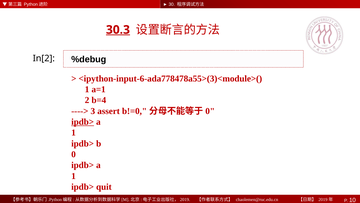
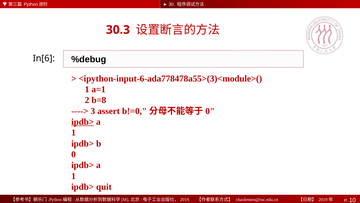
30.3 underline: present -> none (118, 30)
In[2: In[2 -> In[6 (44, 58)
b=4: b=4 -> b=8 (99, 100)
